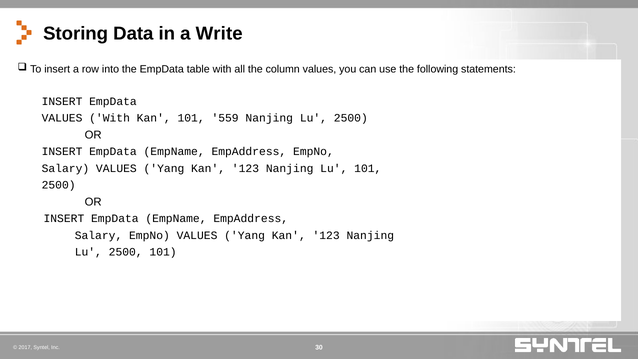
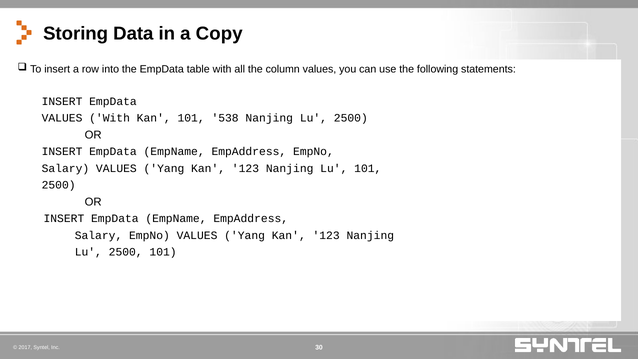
Write: Write -> Copy (219, 34)
559: 559 -> 538 (225, 118)
